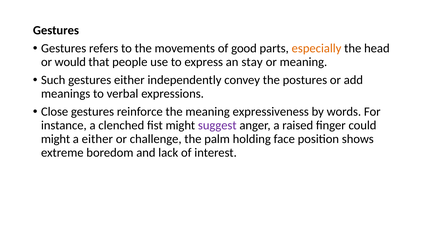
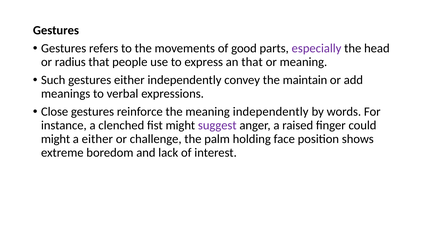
especially colour: orange -> purple (317, 48)
would: would -> radius (70, 62)
an stay: stay -> that (252, 62)
postures: postures -> maintain (305, 80)
meaning expressiveness: expressiveness -> independently (271, 112)
